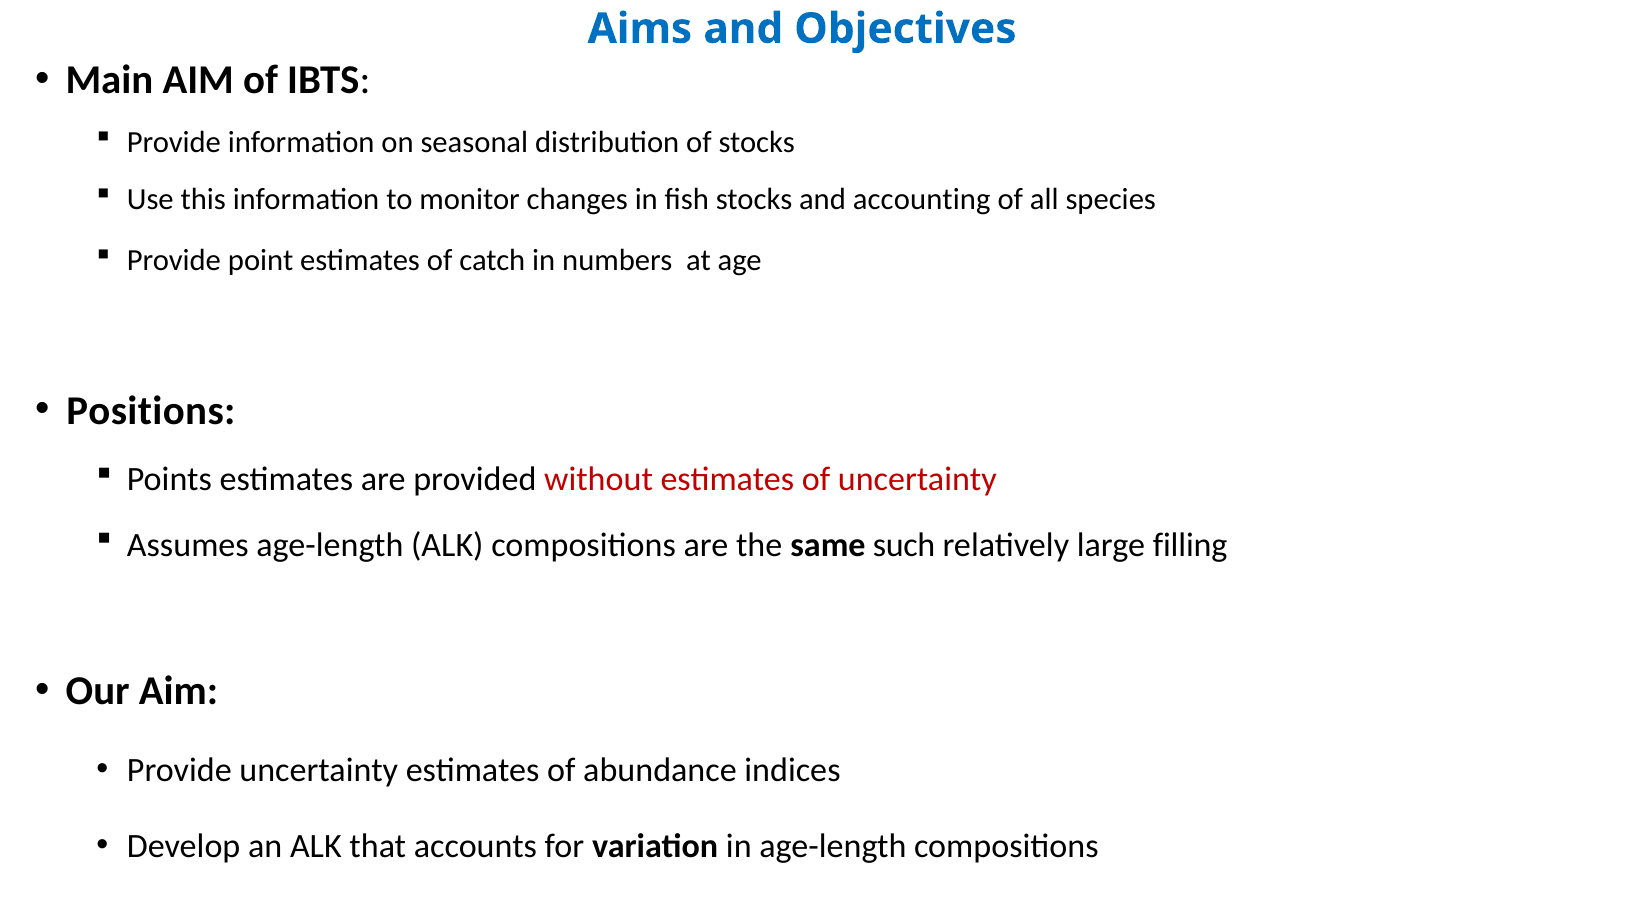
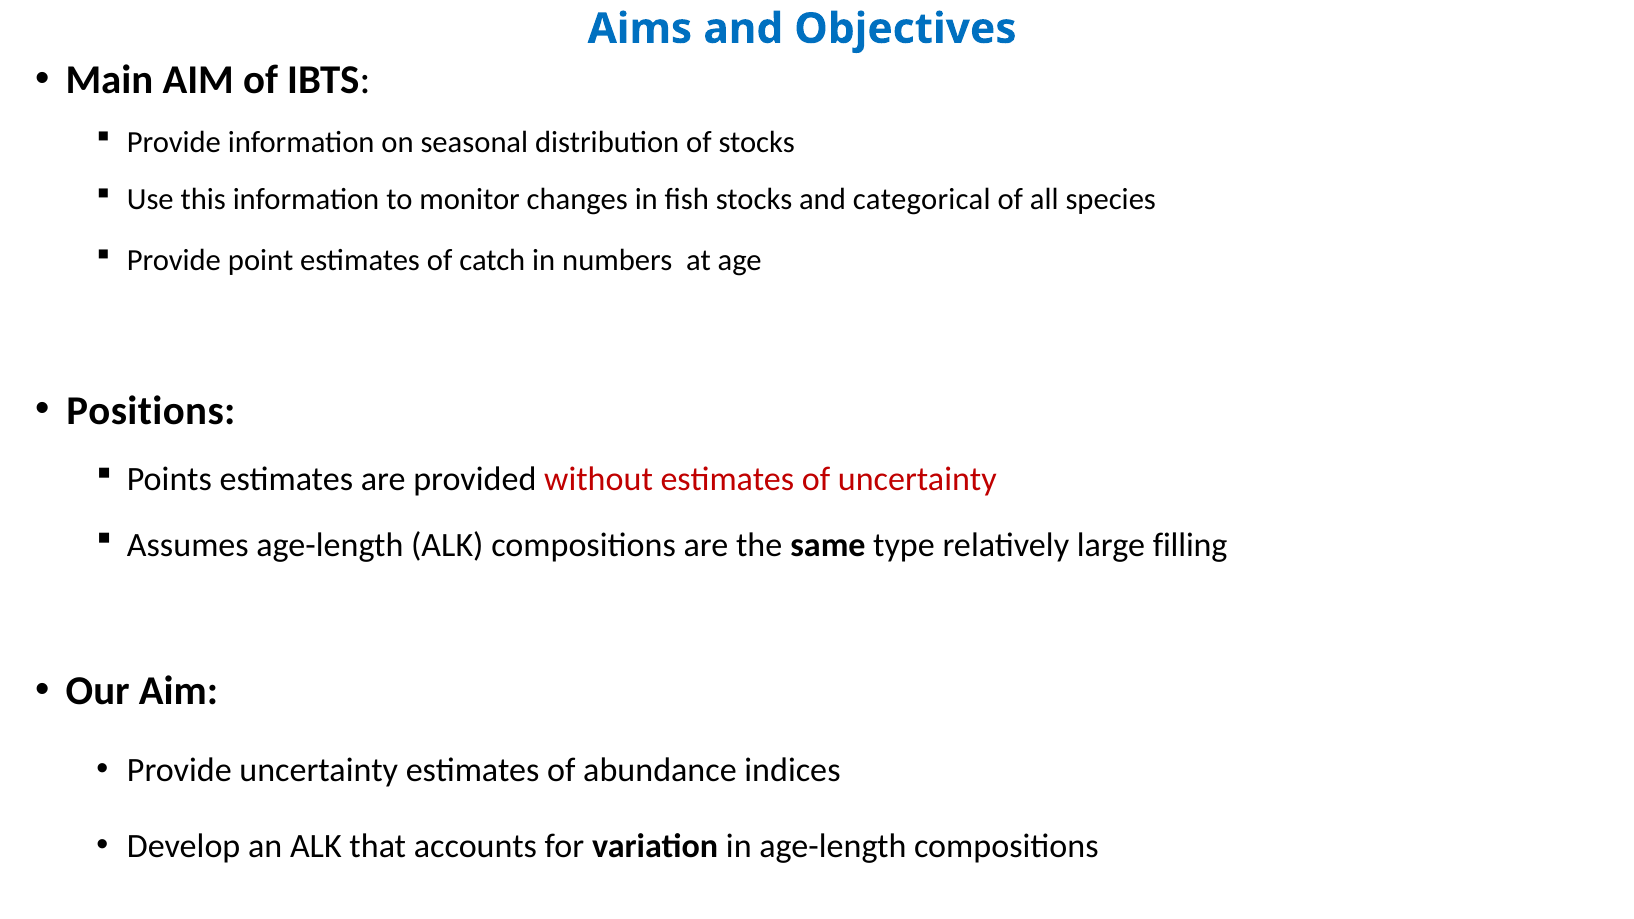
accounting: accounting -> categorical (922, 200)
such: such -> type (904, 545)
